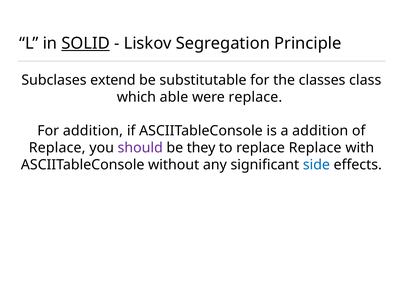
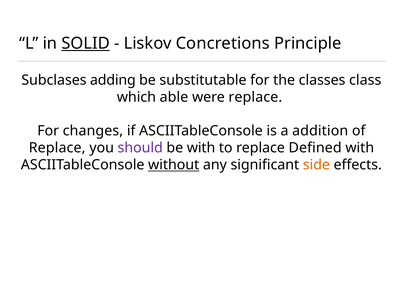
Segregation: Segregation -> Concretions (223, 43)
extend: extend -> adding (113, 80)
For addition: addition -> changes (93, 130)
be they: they -> with (201, 147)
replace Replace: Replace -> Defined (315, 147)
without underline: none -> present (174, 164)
side colour: blue -> orange (316, 164)
